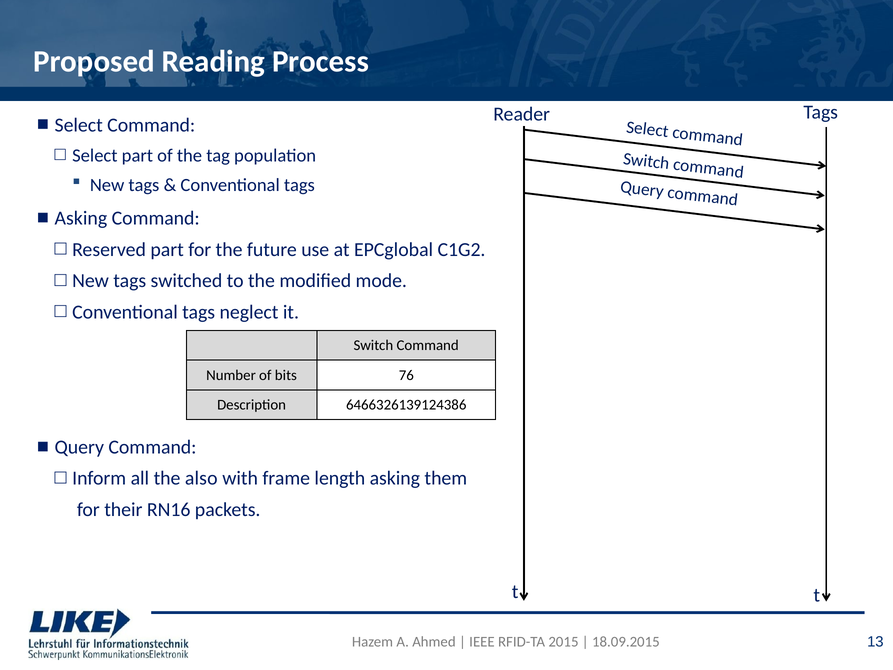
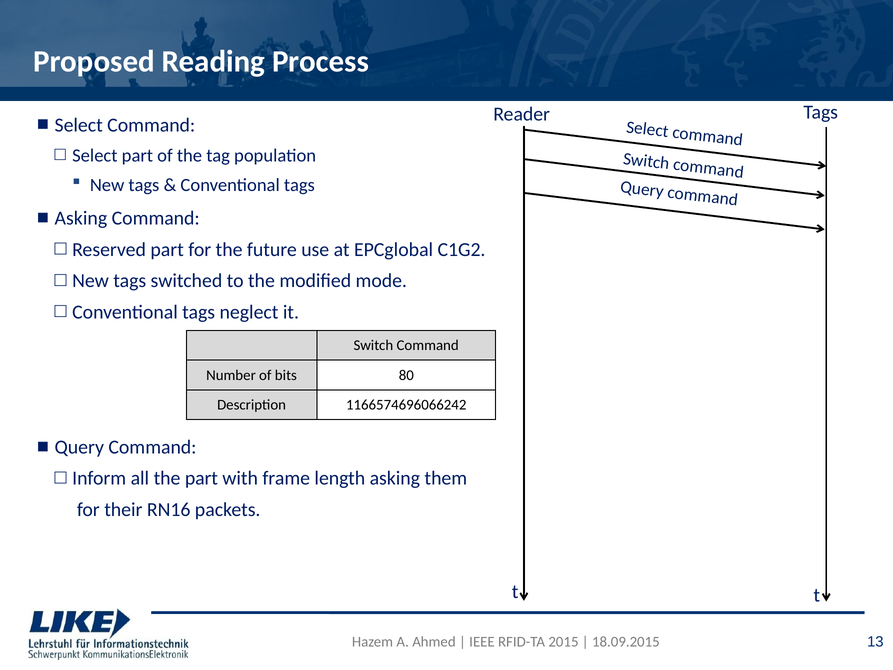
76: 76 -> 80 (406, 375)
6466326139124386: 6466326139124386 -> 1166574696066242 (406, 405)
the also: also -> part (201, 478)
